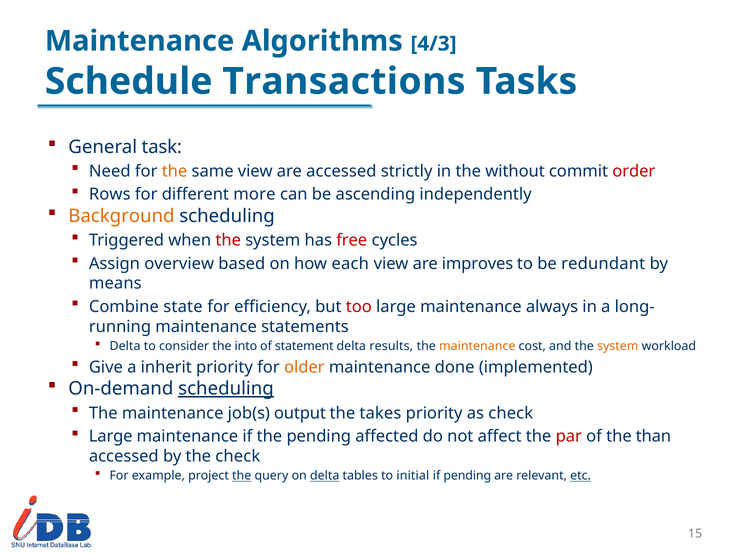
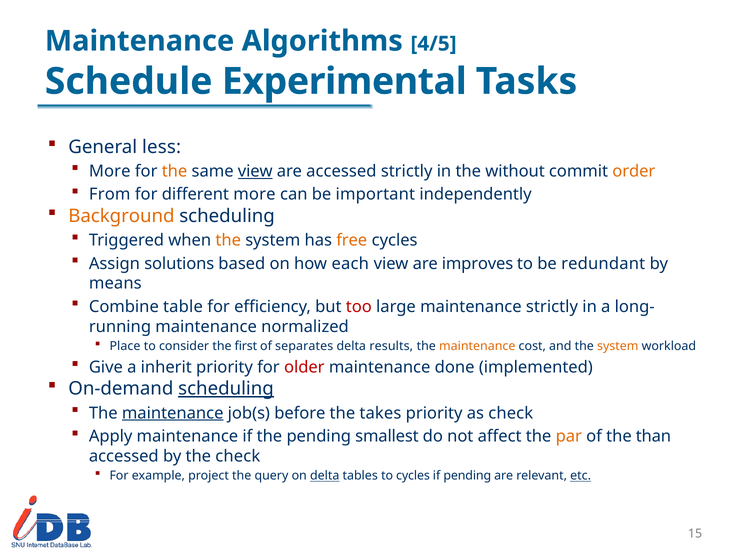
4/3: 4/3 -> 4/5 (434, 44)
Transactions: Transactions -> Experimental (344, 81)
task: task -> less (162, 147)
Need: Need -> More (110, 171)
view underline: none -> present (255, 171)
order colour: red -> orange (634, 171)
Rows: Rows -> From (110, 195)
ascending: ascending -> important (375, 195)
the colour: red -> orange (228, 240)
free colour: red -> orange (352, 240)
overview: overview -> solutions (179, 264)
state: state -> table (183, 307)
maintenance always: always -> strictly (552, 307)
statements: statements -> normalized (305, 327)
Delta: Delta -> Place (125, 346)
into: into -> first (246, 346)
statement: statement -> separates (304, 346)
older colour: orange -> red (304, 367)
maintenance underline: none -> present (173, 413)
output: output -> before (300, 413)
Large: Large -> Apply (111, 436)
affected: affected -> smallest (387, 436)
par colour: red -> orange (569, 436)
the underline: present -> none (242, 476)
to initial: initial -> cycles (413, 476)
